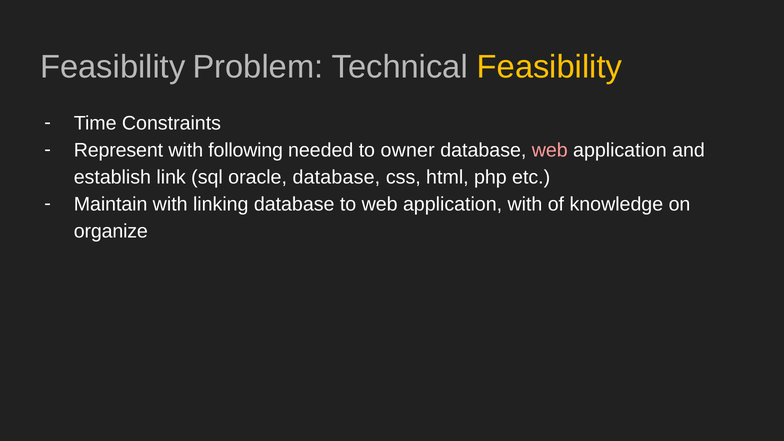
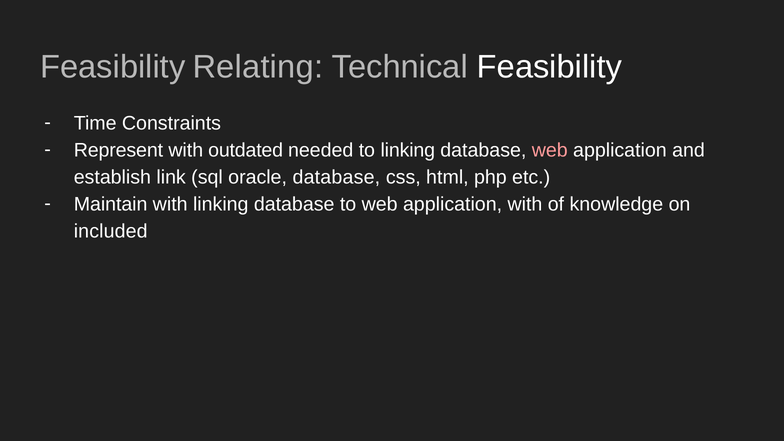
Problem: Problem -> Relating (258, 67)
Feasibility colour: yellow -> white (549, 67)
following: following -> outdated (246, 150)
to owner: owner -> linking (408, 150)
organize: organize -> included (111, 231)
